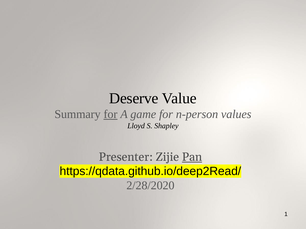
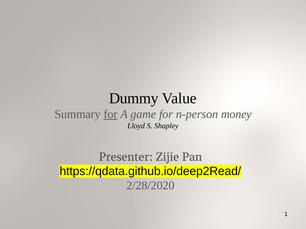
Deserve: Deserve -> Dummy (134, 98)
values: values -> money (236, 115)
Pan underline: present -> none (192, 157)
